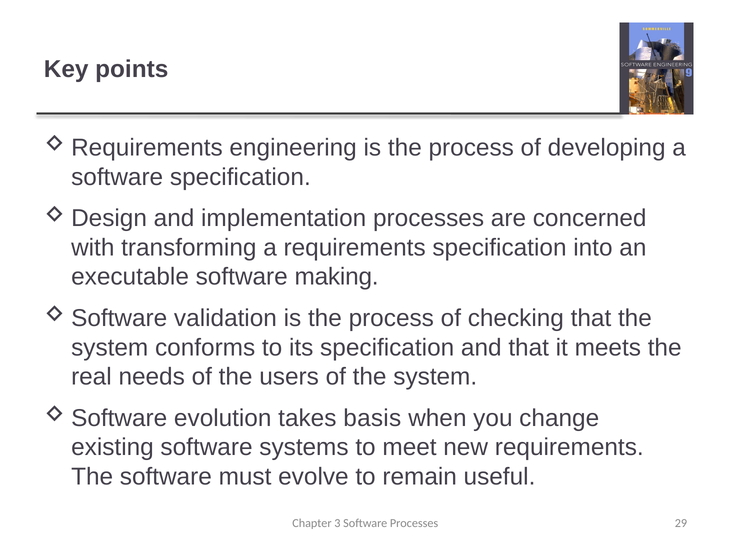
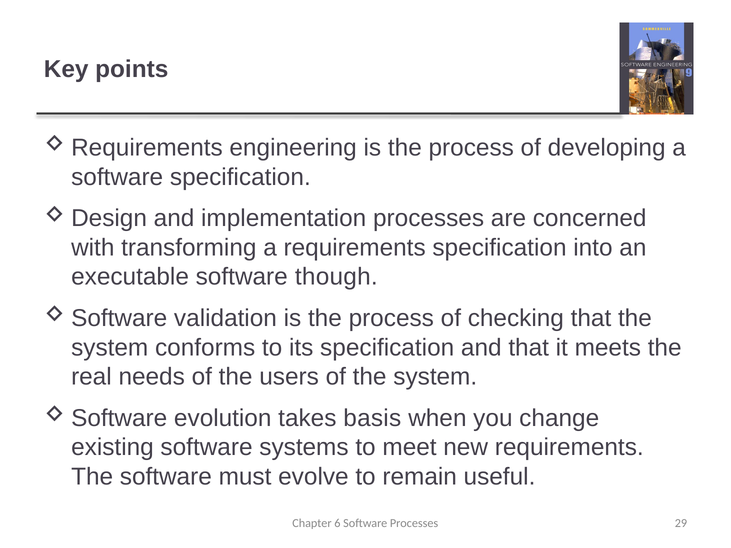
making: making -> though (336, 277)
3: 3 -> 6 (337, 524)
